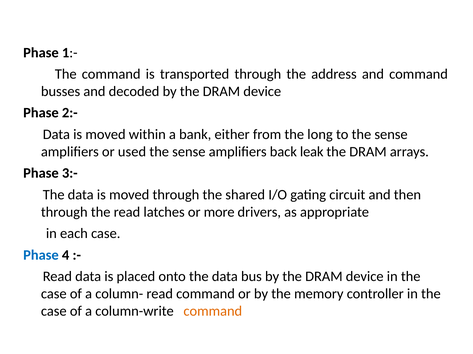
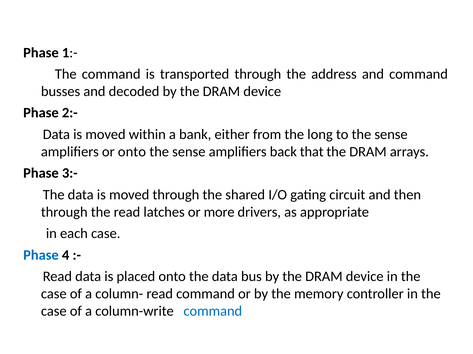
or used: used -> onto (132, 152)
leak: leak -> that (312, 152)
command colour: orange -> blue (213, 312)
